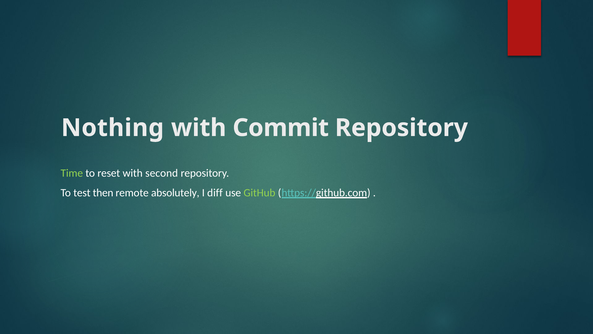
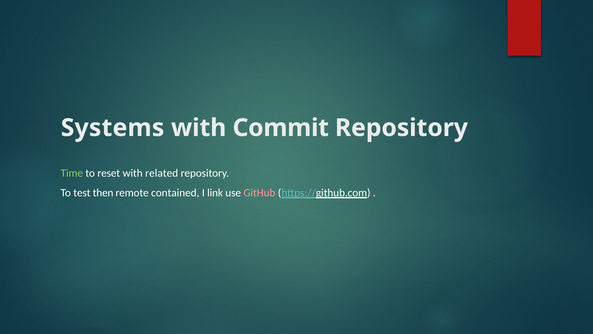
Nothing: Nothing -> Systems (113, 128)
second: second -> related (162, 173)
absolutely: absolutely -> contained (175, 193)
diff: diff -> link (215, 193)
GitHub colour: light green -> pink (259, 193)
